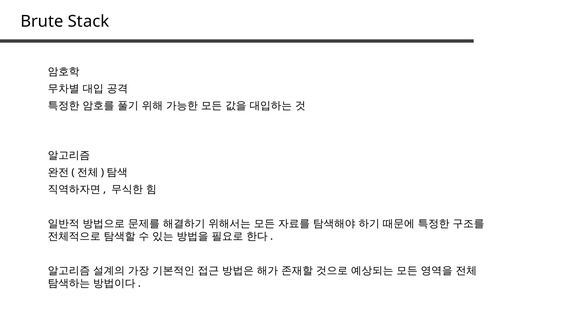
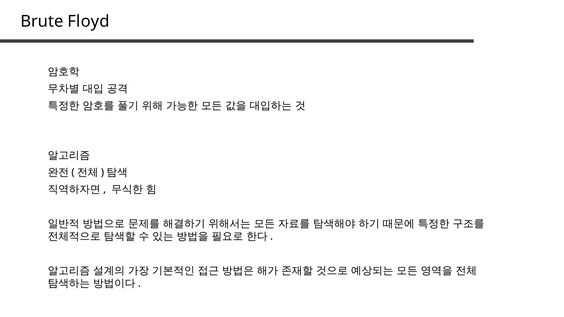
Stack: Stack -> Floyd (89, 21)
